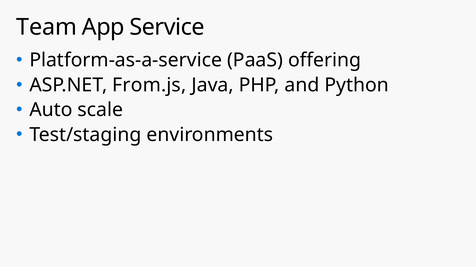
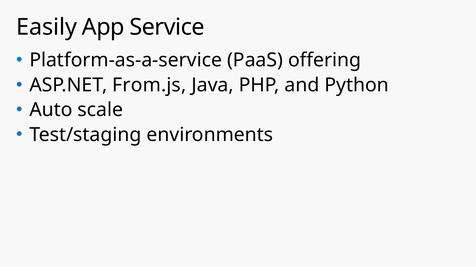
Team: Team -> Easily (47, 27)
